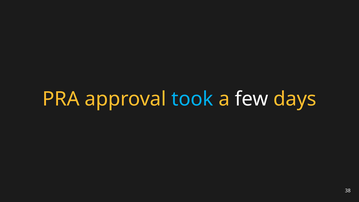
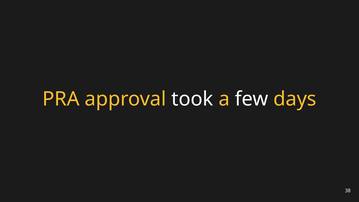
took colour: light blue -> white (192, 99)
